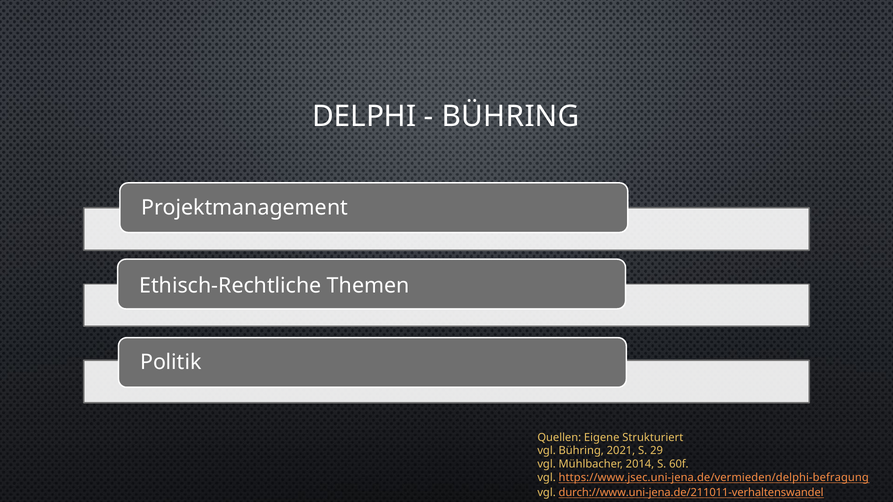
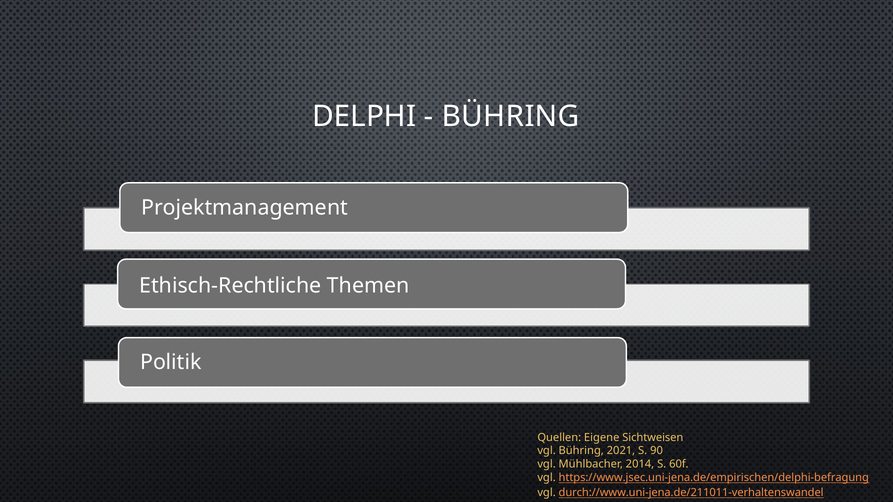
Strukturiert: Strukturiert -> Sichtweisen (653, 438)
29: 29 -> 90 (657, 451)
https://www.jsec.uni-jena.de/vermieden/delphi-befragung: https://www.jsec.uni-jena.de/vermieden/delphi-befragung -> https://www.jsec.uni-jena.de/empirischen/delphi-befragung (714, 478)
